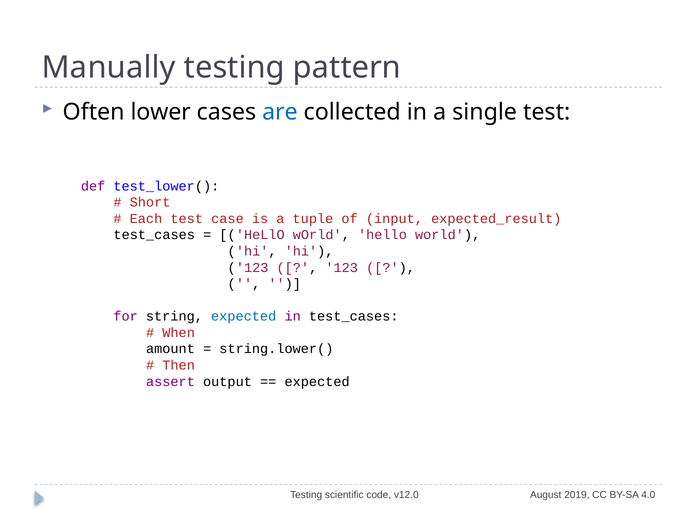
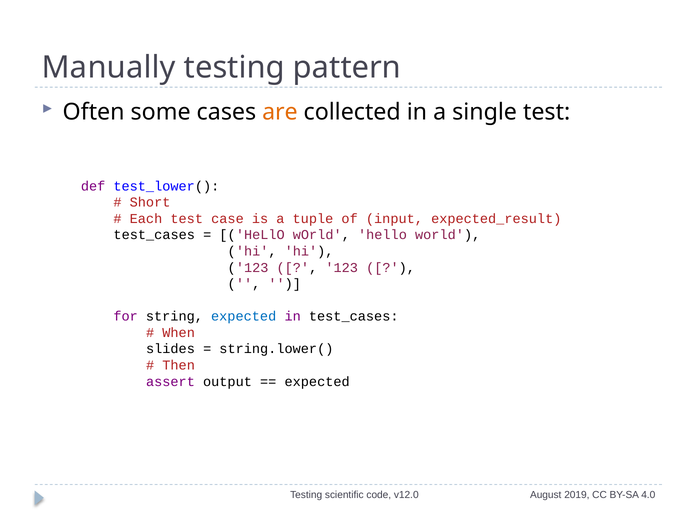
lower: lower -> some (161, 112)
are colour: blue -> orange (280, 112)
amount: amount -> slides (170, 349)
